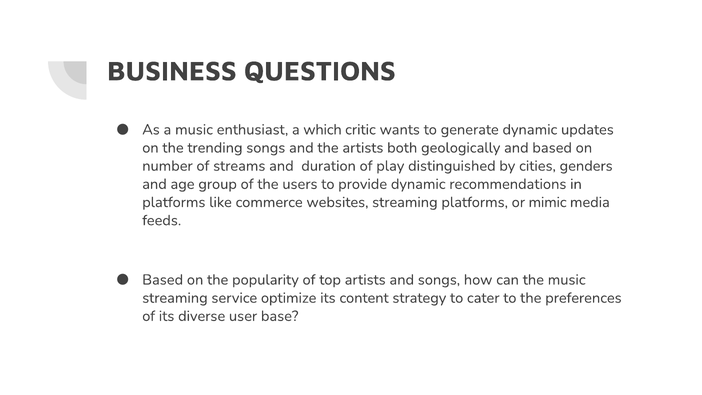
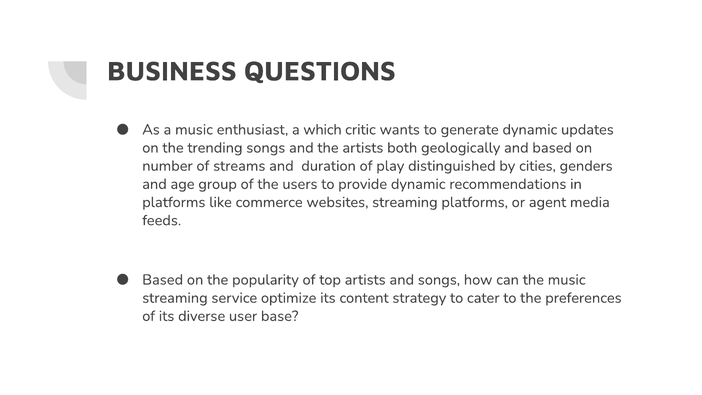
mimic: mimic -> agent (548, 202)
